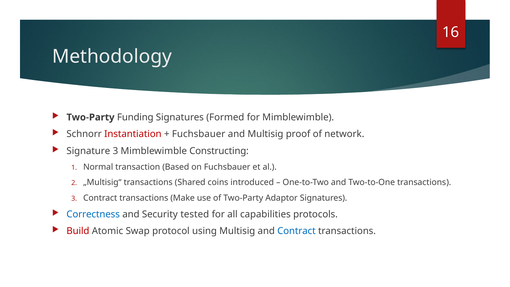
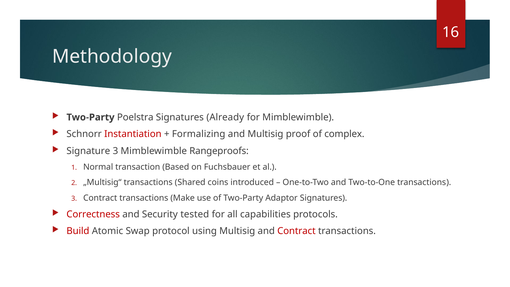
Funding: Funding -> Poelstra (135, 117)
Formed: Formed -> Already (225, 117)
Fuchsbauer: Fuchsbauer -> Formalizing (199, 134)
network: network -> complex (344, 134)
Constructing: Constructing -> Rangeproofs (219, 151)
Correctness colour: blue -> red (93, 214)
Contract colour: blue -> red (296, 231)
